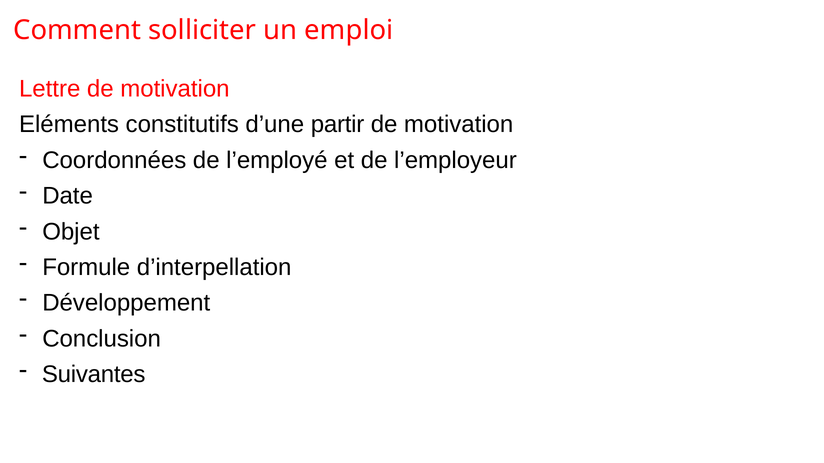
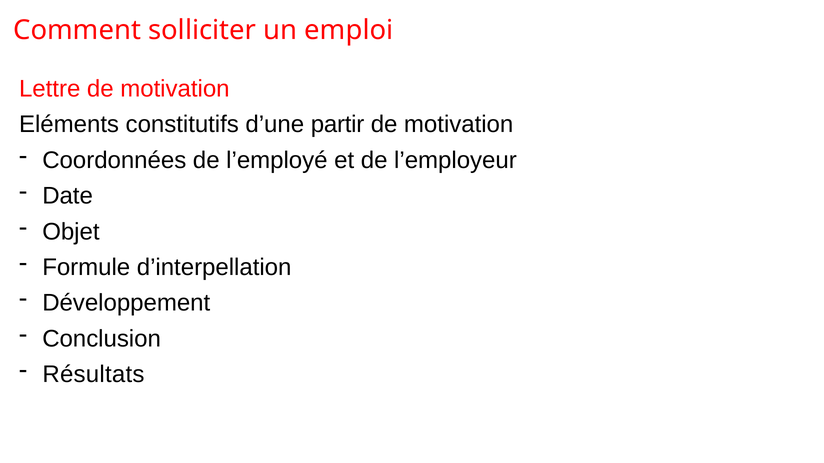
Suivantes: Suivantes -> Résultats (93, 375)
